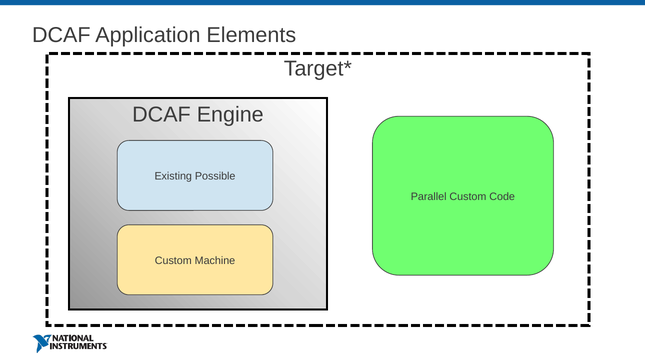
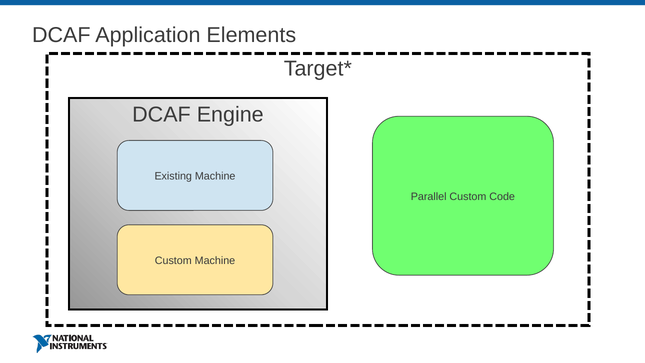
Existing Possible: Possible -> Machine (215, 176)
